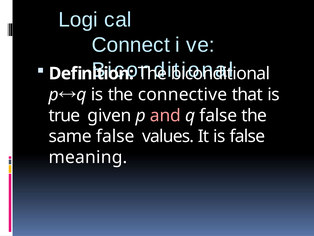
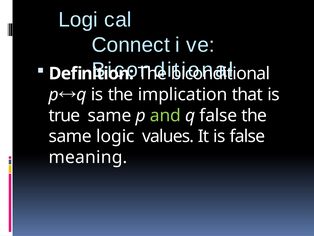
connective: connective -> implication (183, 94)
true given: given -> same (109, 115)
and colour: pink -> light green (165, 115)
same false: false -> logic (115, 136)
